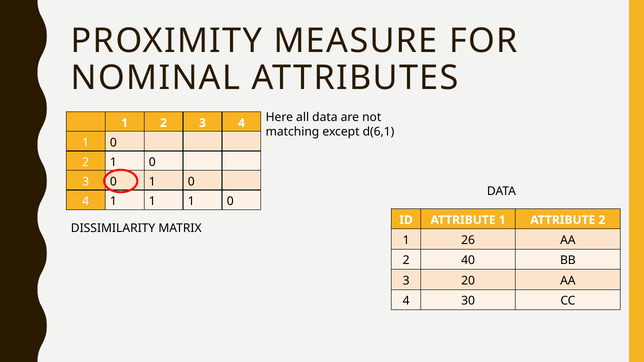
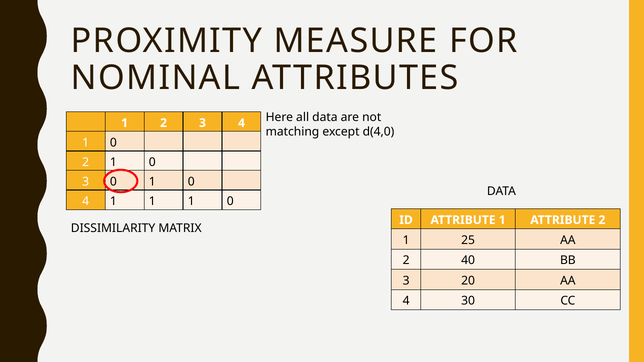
d(6,1: d(6,1 -> d(4,0 (378, 132)
26: 26 -> 25 (468, 240)
